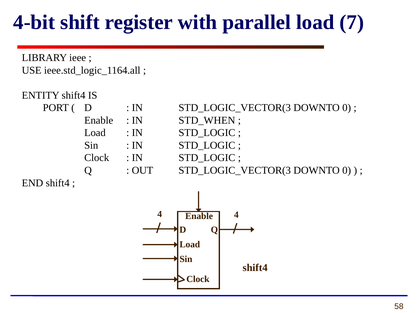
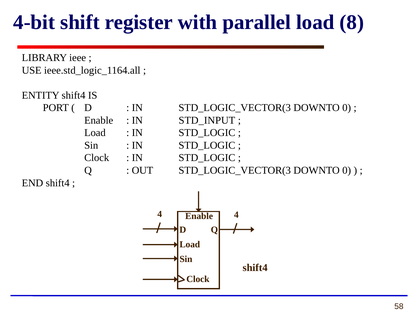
7: 7 -> 8 (352, 22)
STD_WHEN: STD_WHEN -> STD_INPUT (207, 121)
